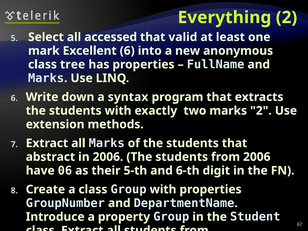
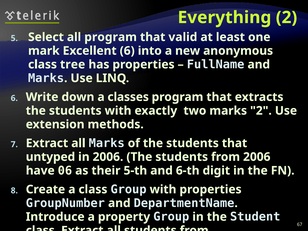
all accessed: accessed -> program (111, 37)
syntax: syntax -> classes (128, 97)
abstract: abstract -> untyped (50, 157)
